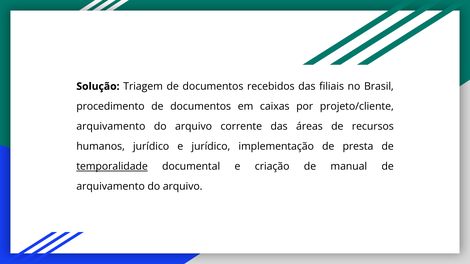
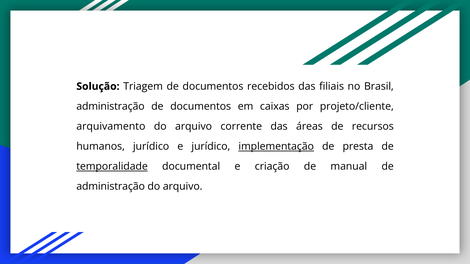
procedimento: procedimento -> administração (110, 107)
implementação underline: none -> present (276, 147)
arquivamento: arquivamento -> administração (111, 187)
